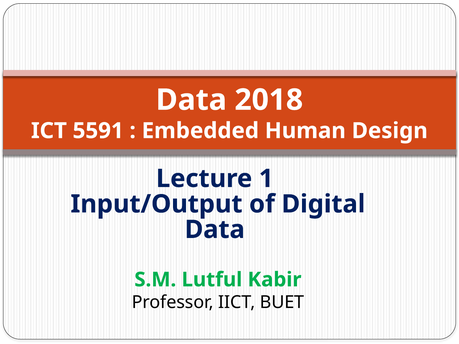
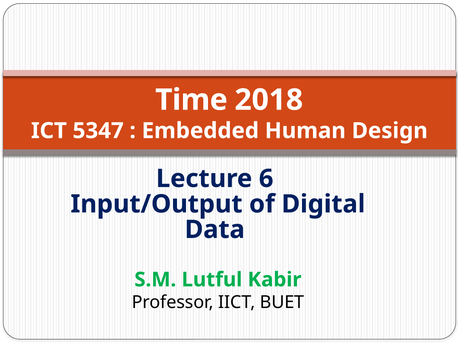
Data: Data -> Time (191, 100)
5591: 5591 -> 5347 (98, 131)
1: 1 -> 6 (266, 179)
